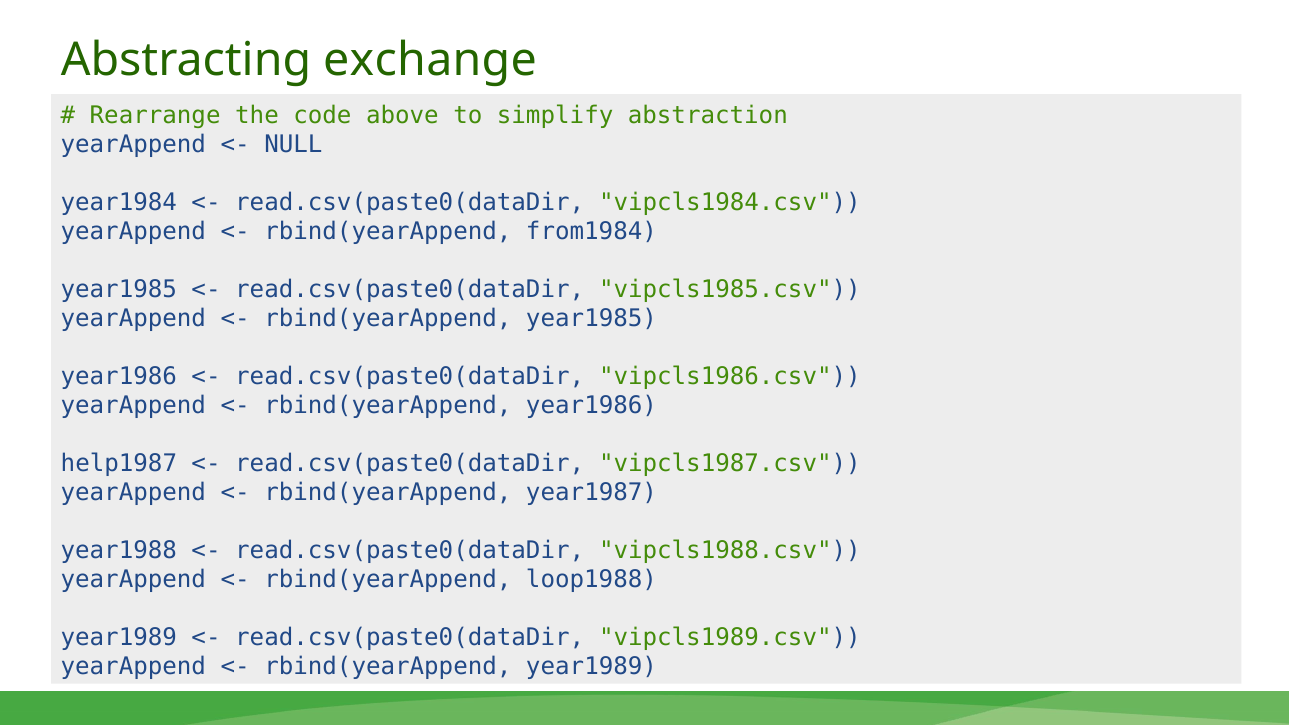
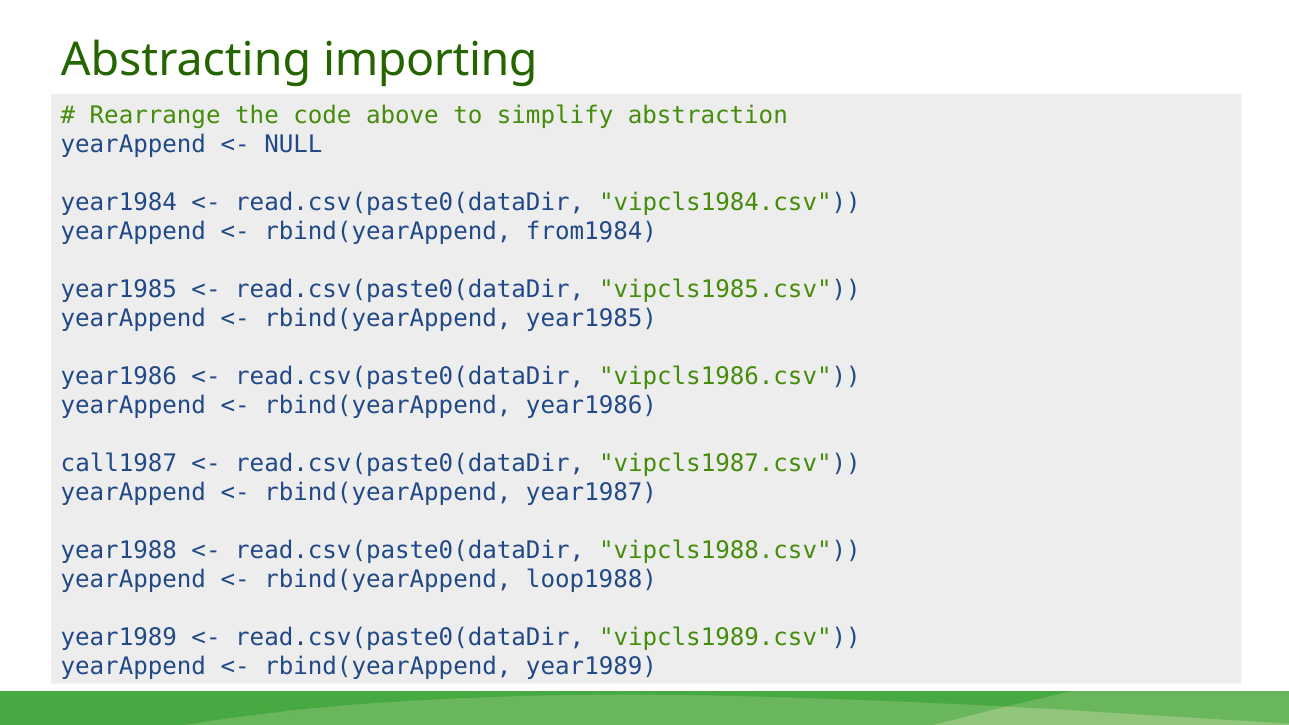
exchange: exchange -> importing (430, 60)
help1987: help1987 -> call1987 (119, 463)
